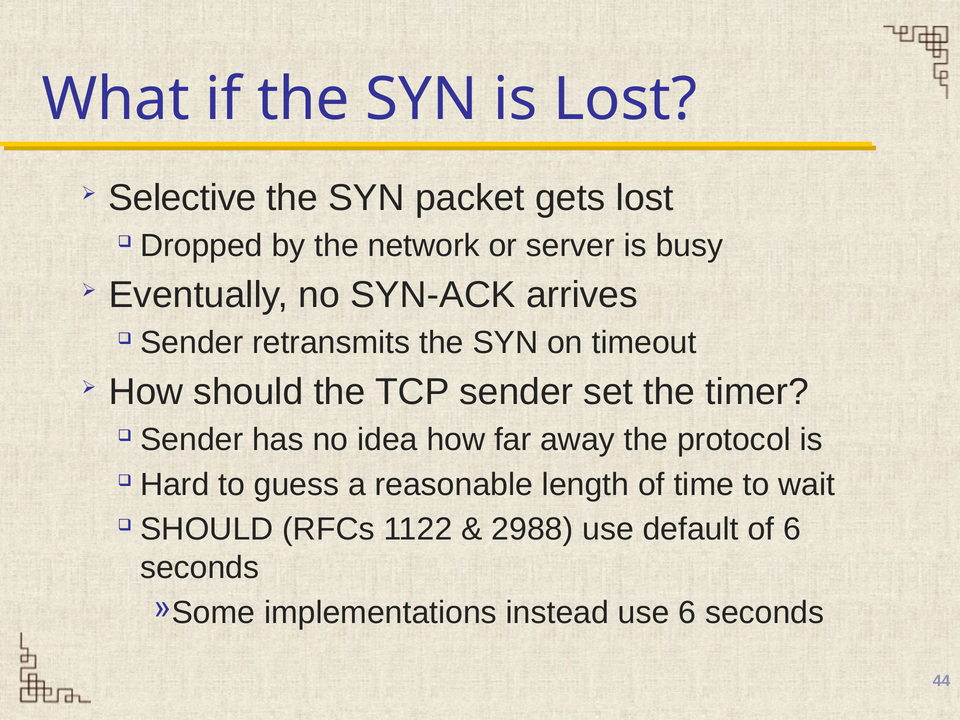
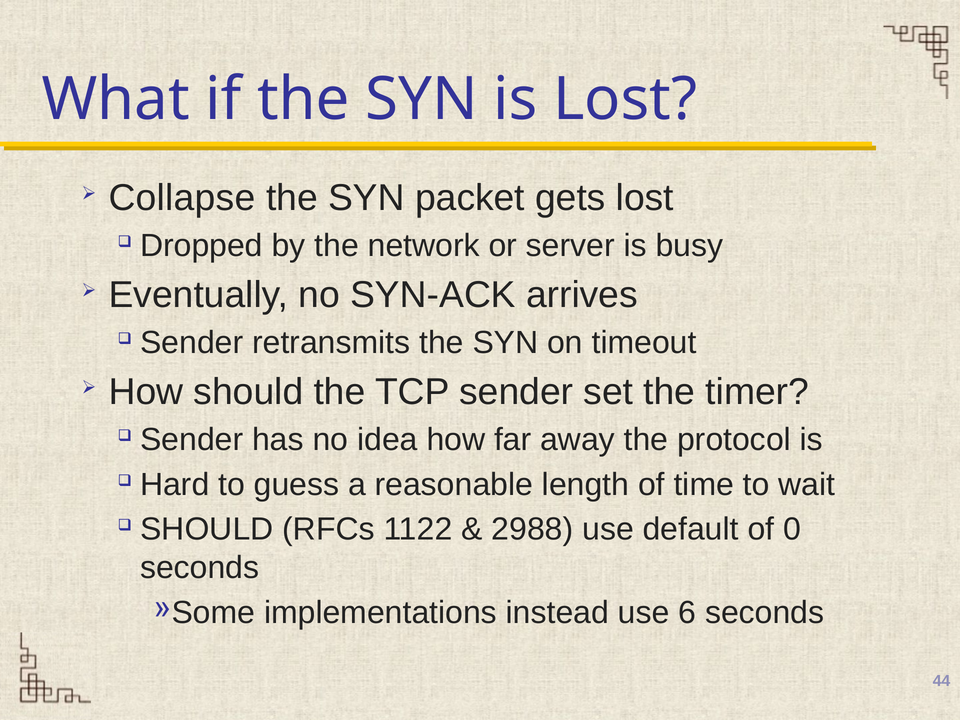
Selective: Selective -> Collapse (182, 198)
of 6: 6 -> 0 (792, 529)
